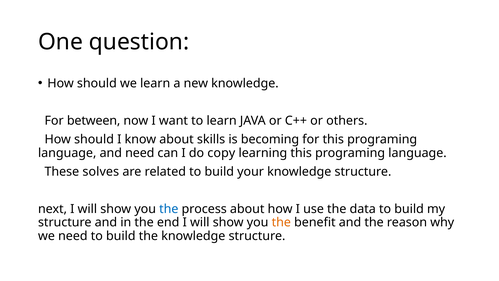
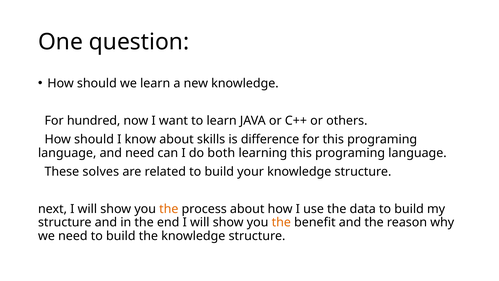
between: between -> hundred (94, 121)
becoming: becoming -> difference (270, 139)
copy: copy -> both (221, 153)
the colour: blue -> orange (169, 209)
